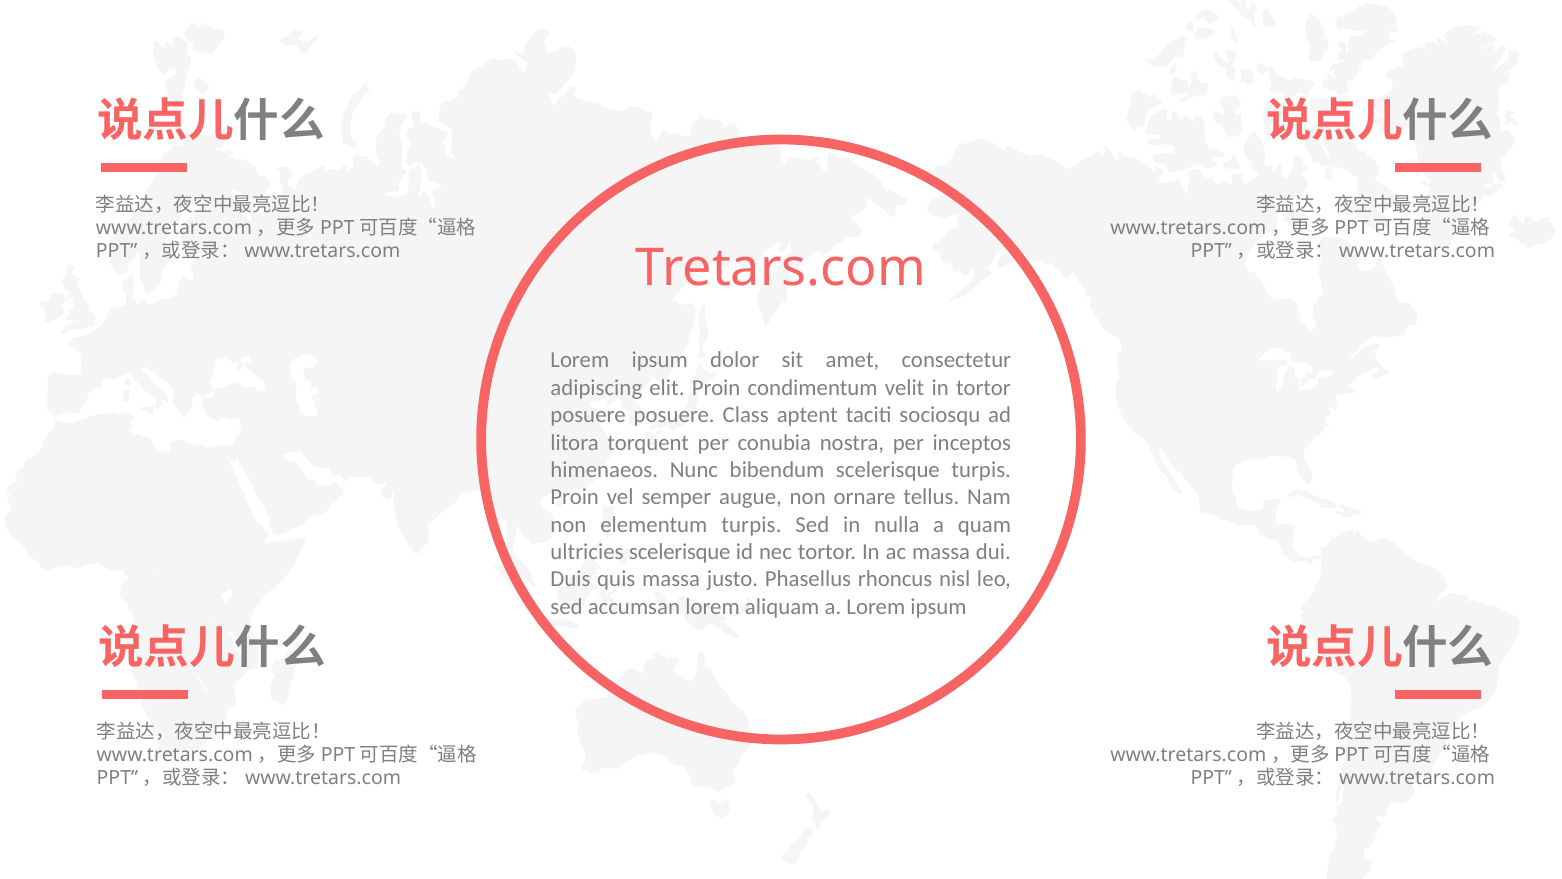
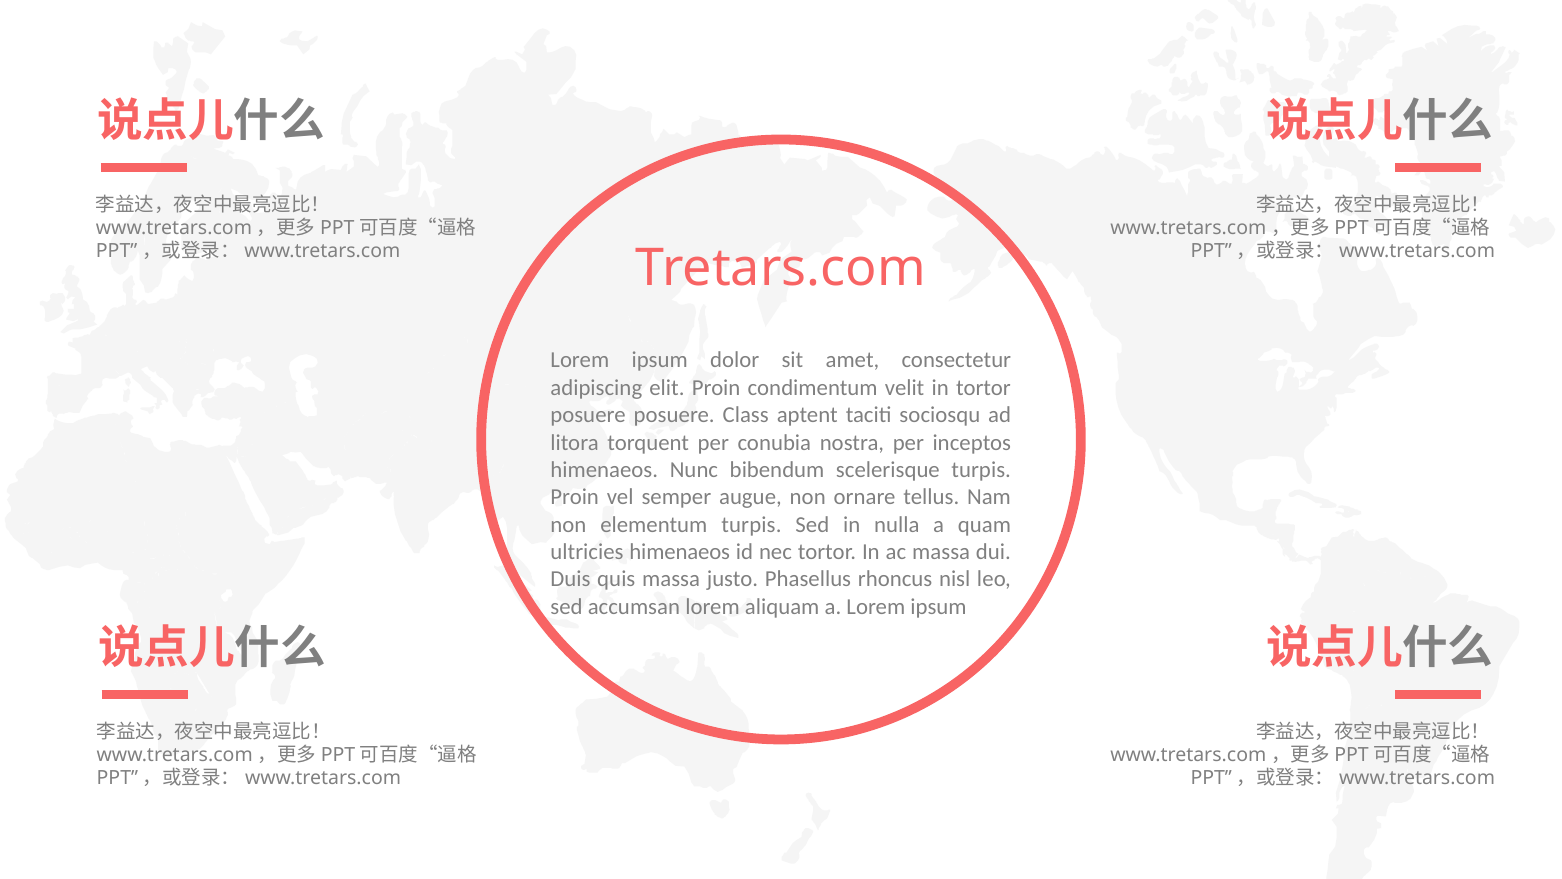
ultricies scelerisque: scelerisque -> himenaeos (680, 552)
